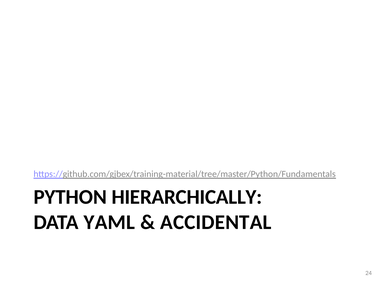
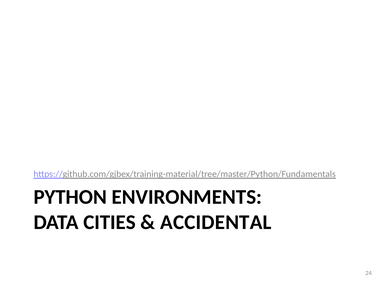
HIERARCHICALLY: HIERARCHICALLY -> ENVIRONMENTS (187, 198)
YAML: YAML -> CITIES (110, 223)
